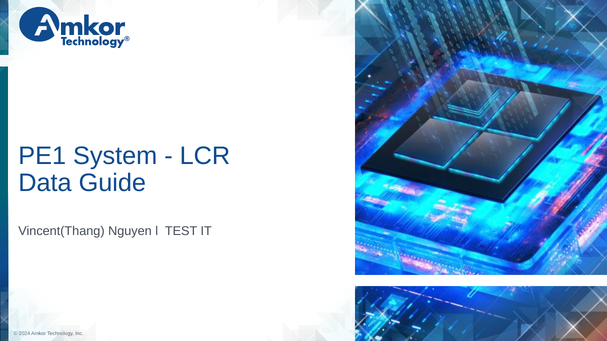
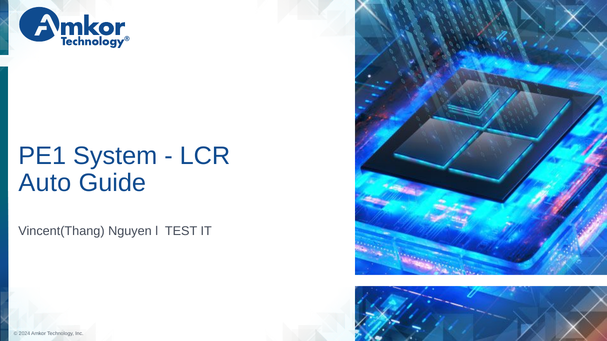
Data: Data -> Auto (45, 183)
